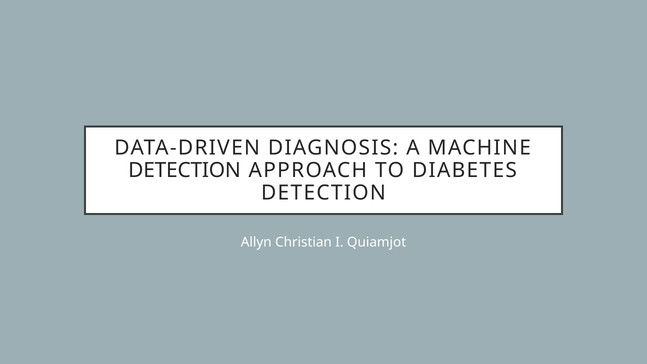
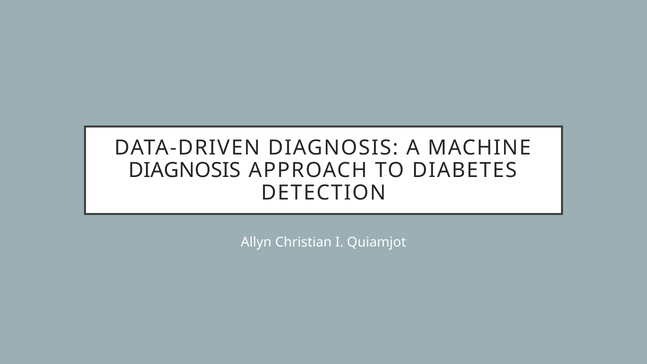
DETECTION: DETECTION -> DIAGNOSIS (184, 170)
